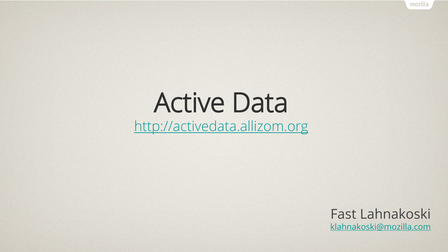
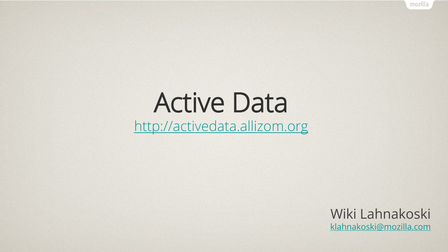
Fast: Fast -> Wiki (343, 214)
